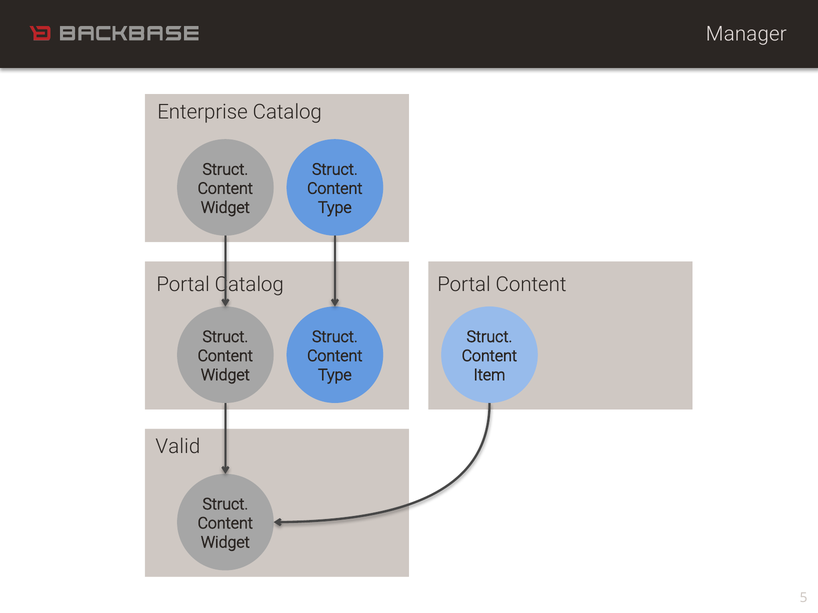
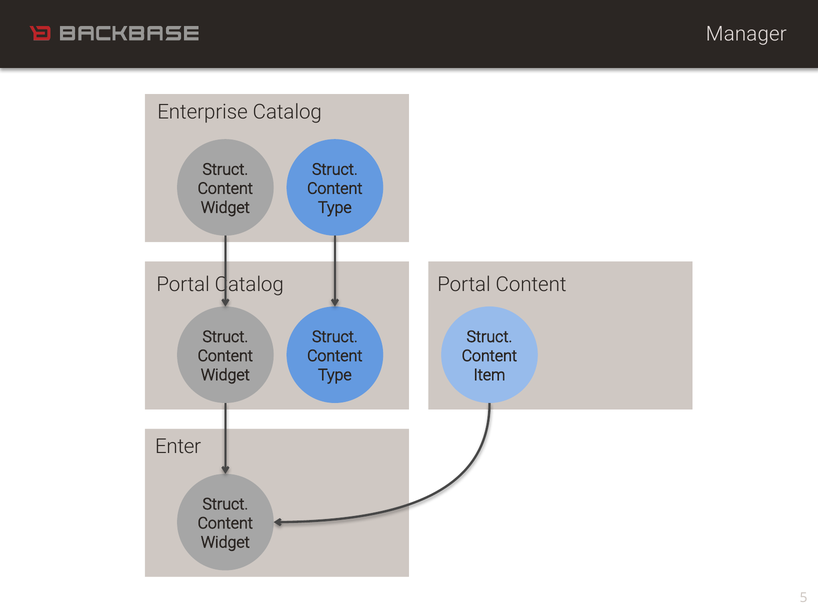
Valid: Valid -> Enter (178, 447)
